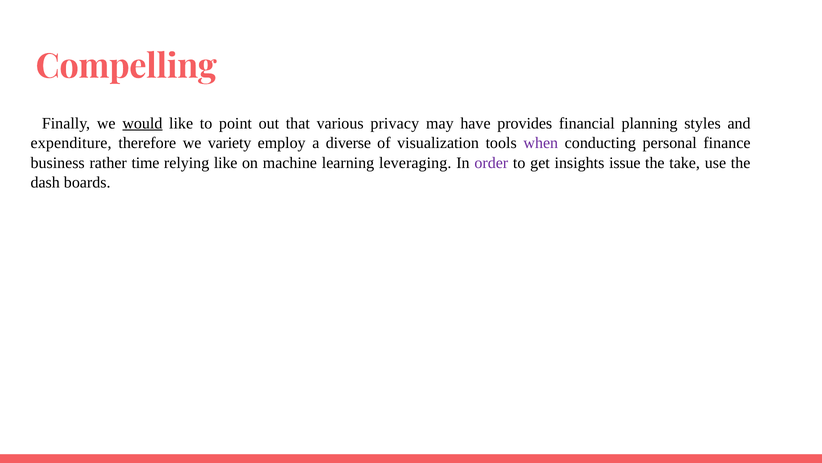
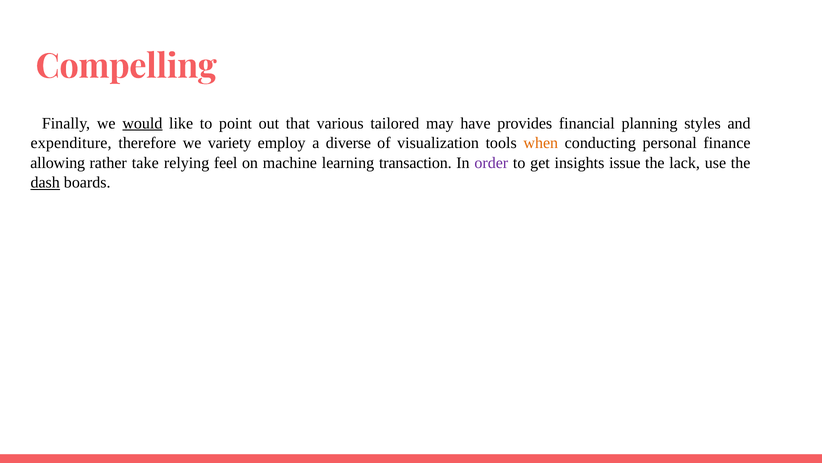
privacy: privacy -> tailored (395, 123)
when colour: purple -> orange (541, 143)
business: business -> allowing (58, 163)
time: time -> take (145, 163)
relying like: like -> feel (226, 163)
leveraging: leveraging -> transaction (415, 163)
take: take -> lack (685, 163)
dash underline: none -> present (45, 182)
